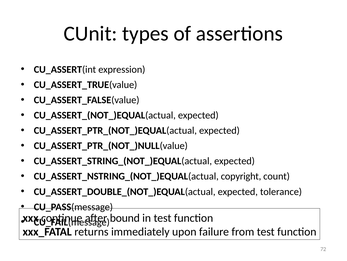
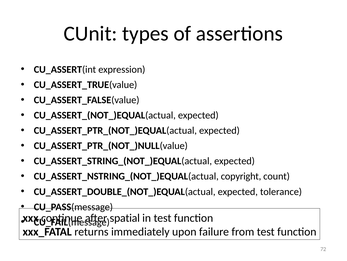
bound: bound -> spatial (125, 217)
